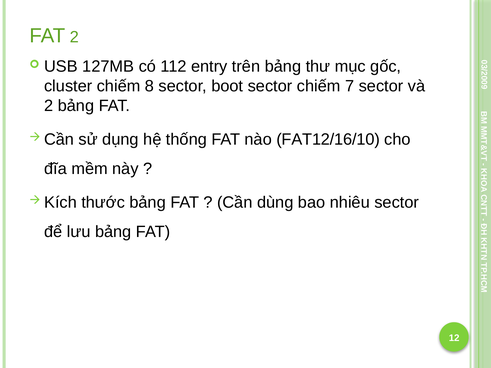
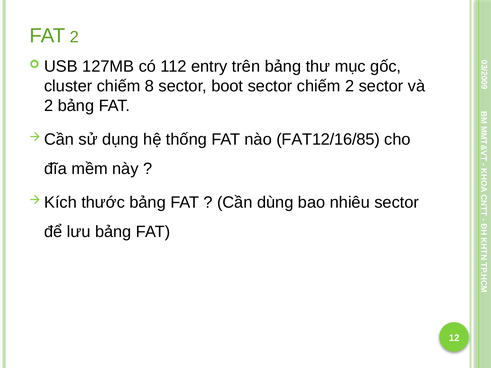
chiếm 7: 7 -> 2 (350, 86)
FAT12/16/10: FAT12/16/10 -> FAT12/16/85 (328, 139)
